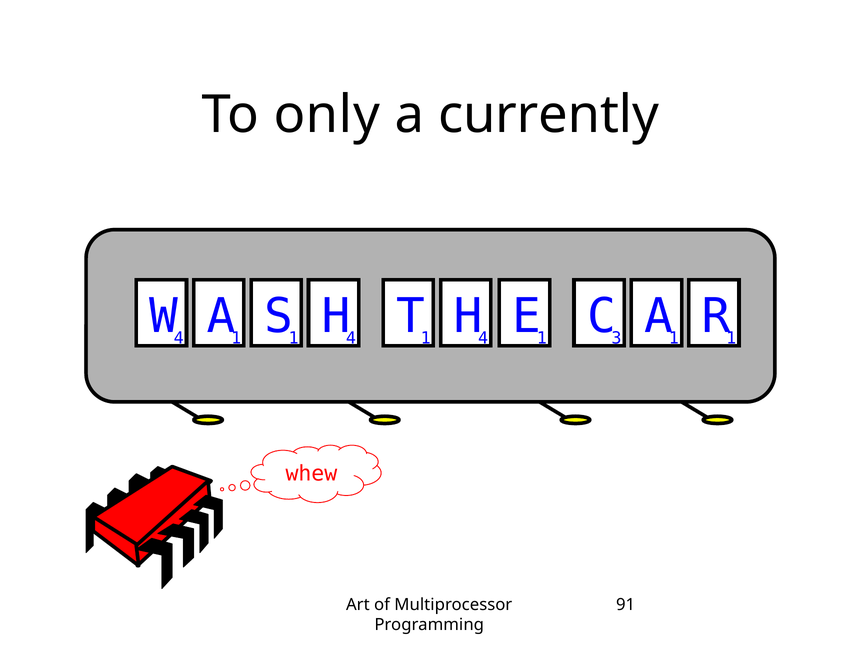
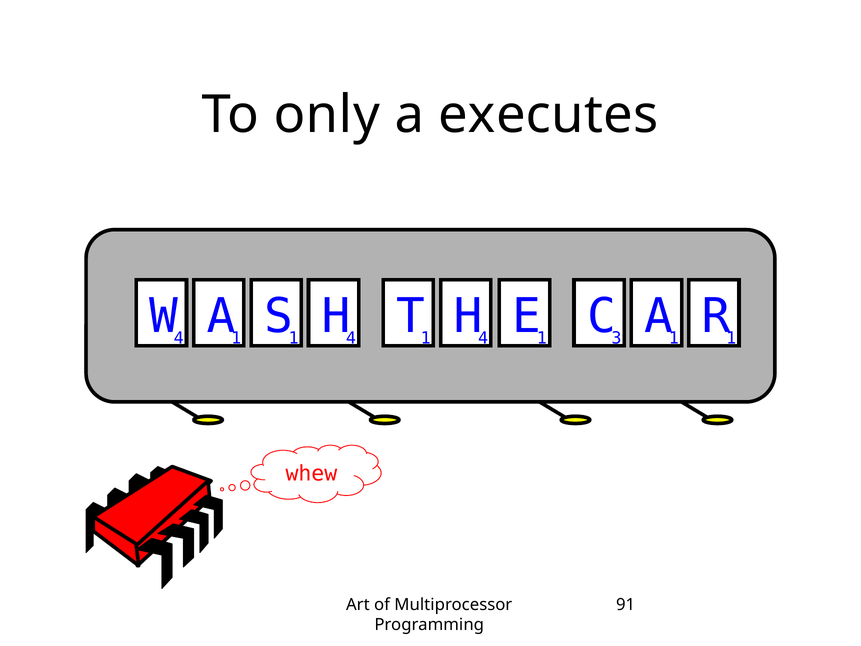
currently: currently -> executes (548, 115)
